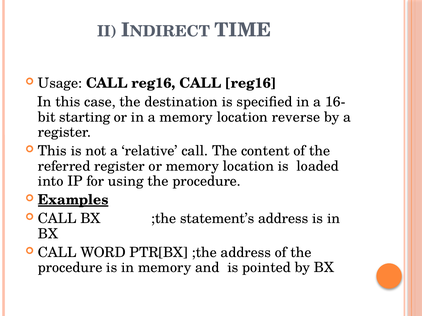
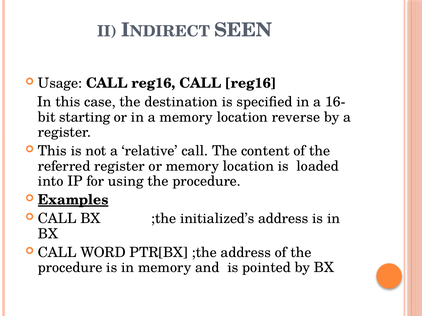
TIME: TIME -> SEEN (243, 30)
statement’s: statement’s -> initialized’s (217, 219)
